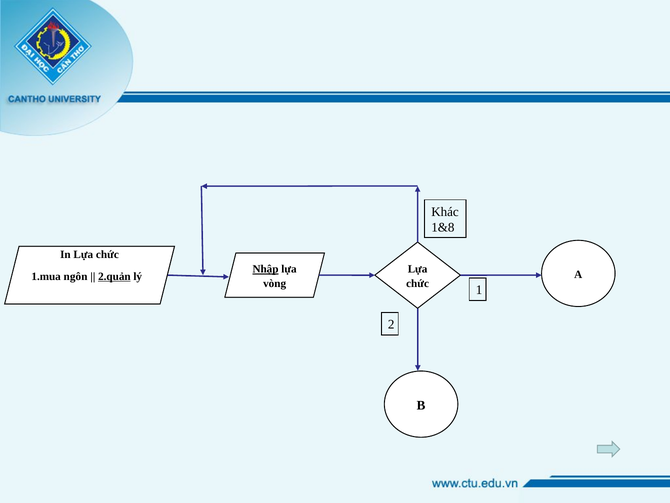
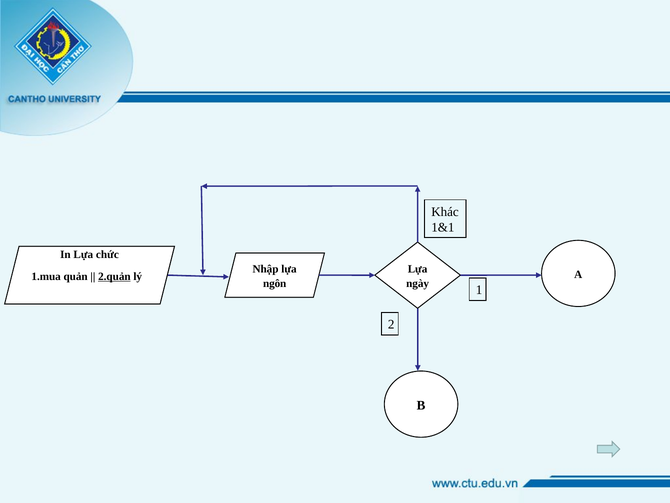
1&8: 1&8 -> 1&1 (443, 227)
Nhập underline: present -> none (265, 269)
ngôn: ngôn -> quản (76, 276)
vòng: vòng -> ngôn (275, 283)
chức: chức -> ngày (418, 283)
